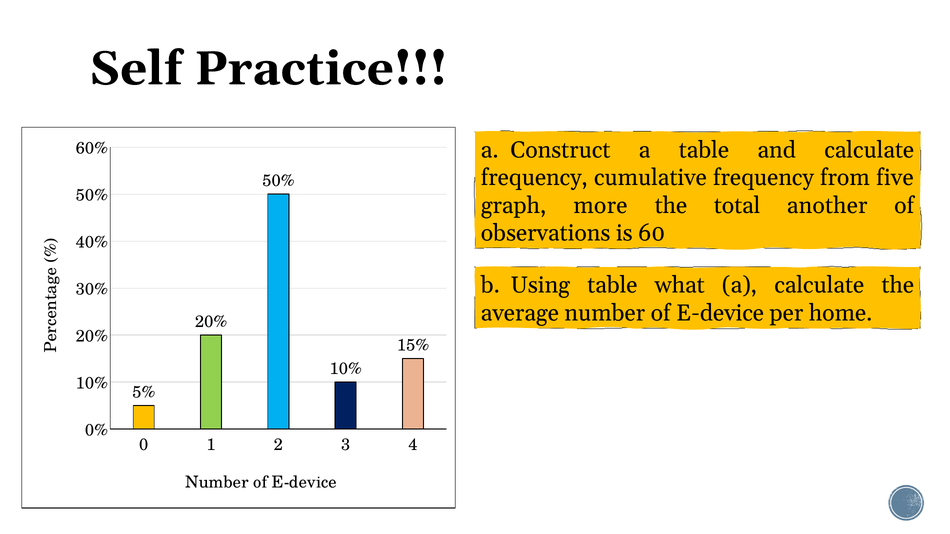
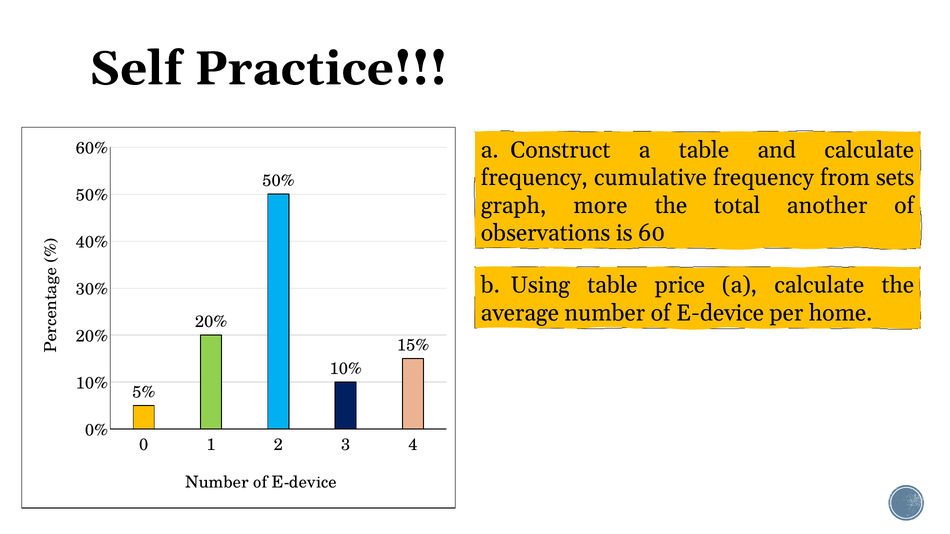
five: five -> sets (895, 178)
what: what -> price (680, 286)
